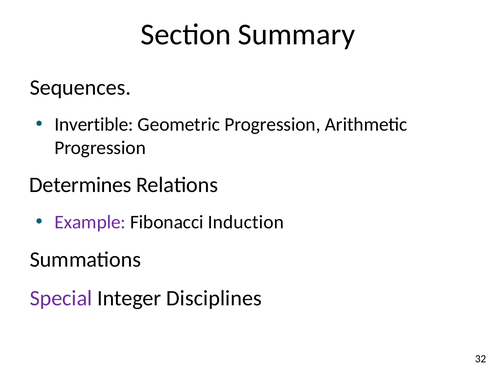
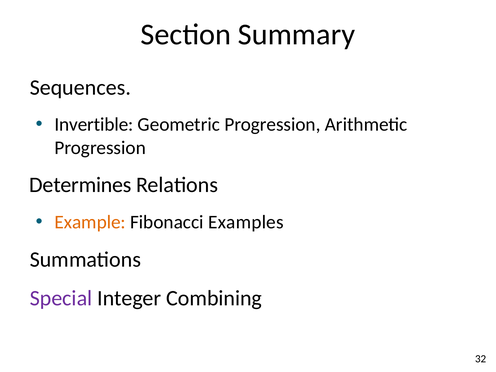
Example colour: purple -> orange (90, 222)
Induction: Induction -> Examples (246, 222)
Disciplines: Disciplines -> Combining (214, 298)
